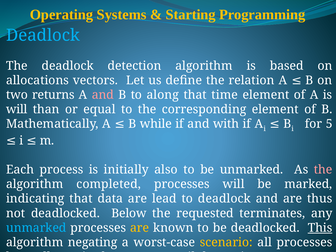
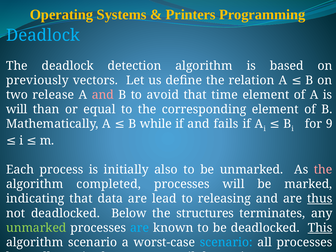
Starting: Starting -> Printers (191, 15)
allocations: allocations -> previously (37, 80)
returns: returns -> release (53, 95)
along: along -> avoid (163, 95)
5: 5 -> 9 (329, 124)
with: with -> fails (226, 124)
to deadlock: deadlock -> releasing (224, 199)
thus underline: none -> present (320, 199)
requested: requested -> structures (205, 213)
unmarked colour: light blue -> light green (36, 228)
are colour: yellow -> light blue (140, 228)
algorithm negating: negating -> scenario (93, 242)
scenario colour: yellow -> light blue (226, 242)
